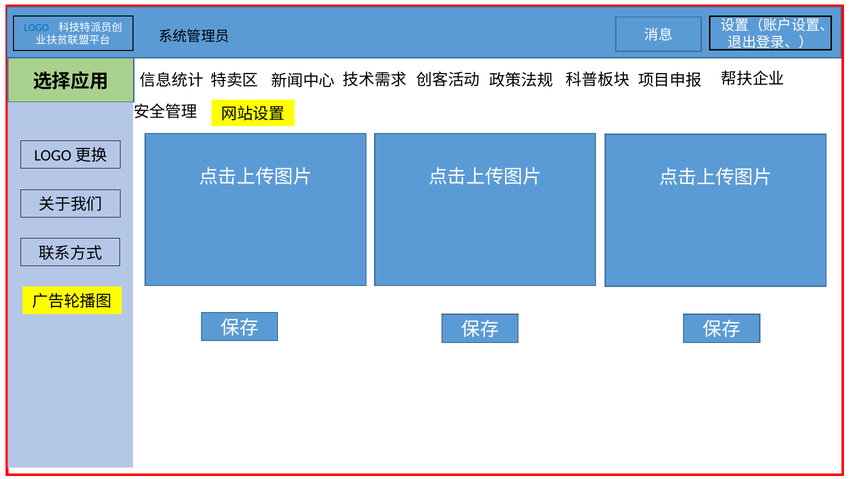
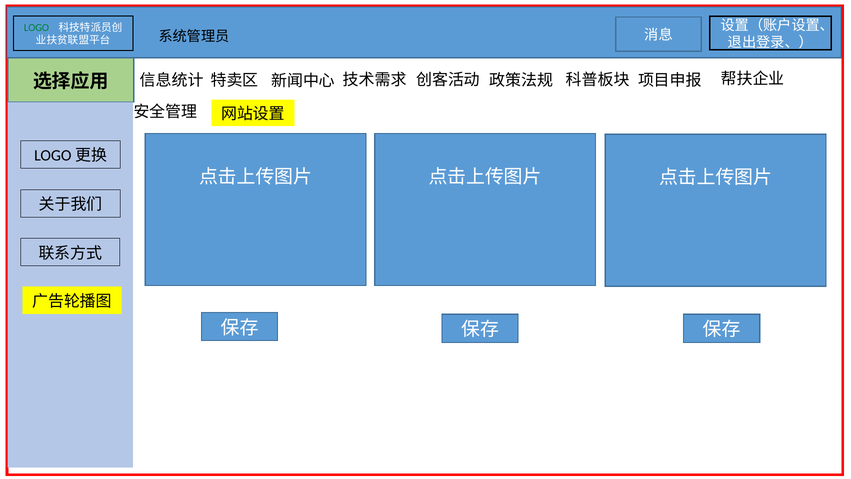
LOGO colour: blue -> green (36, 28)
